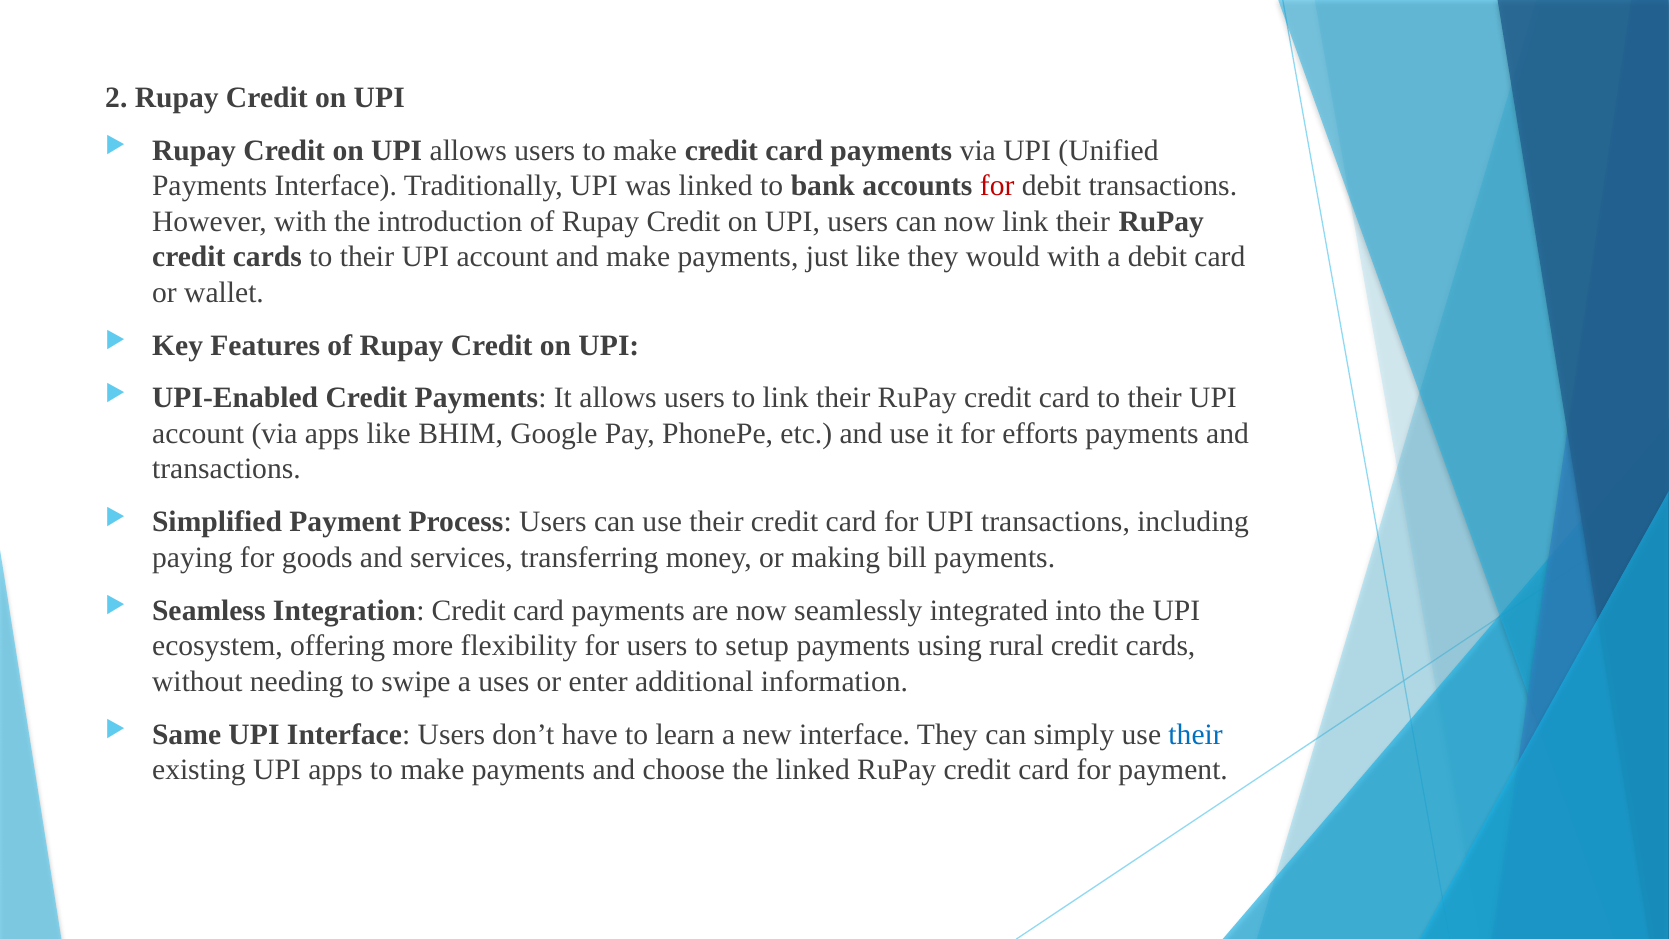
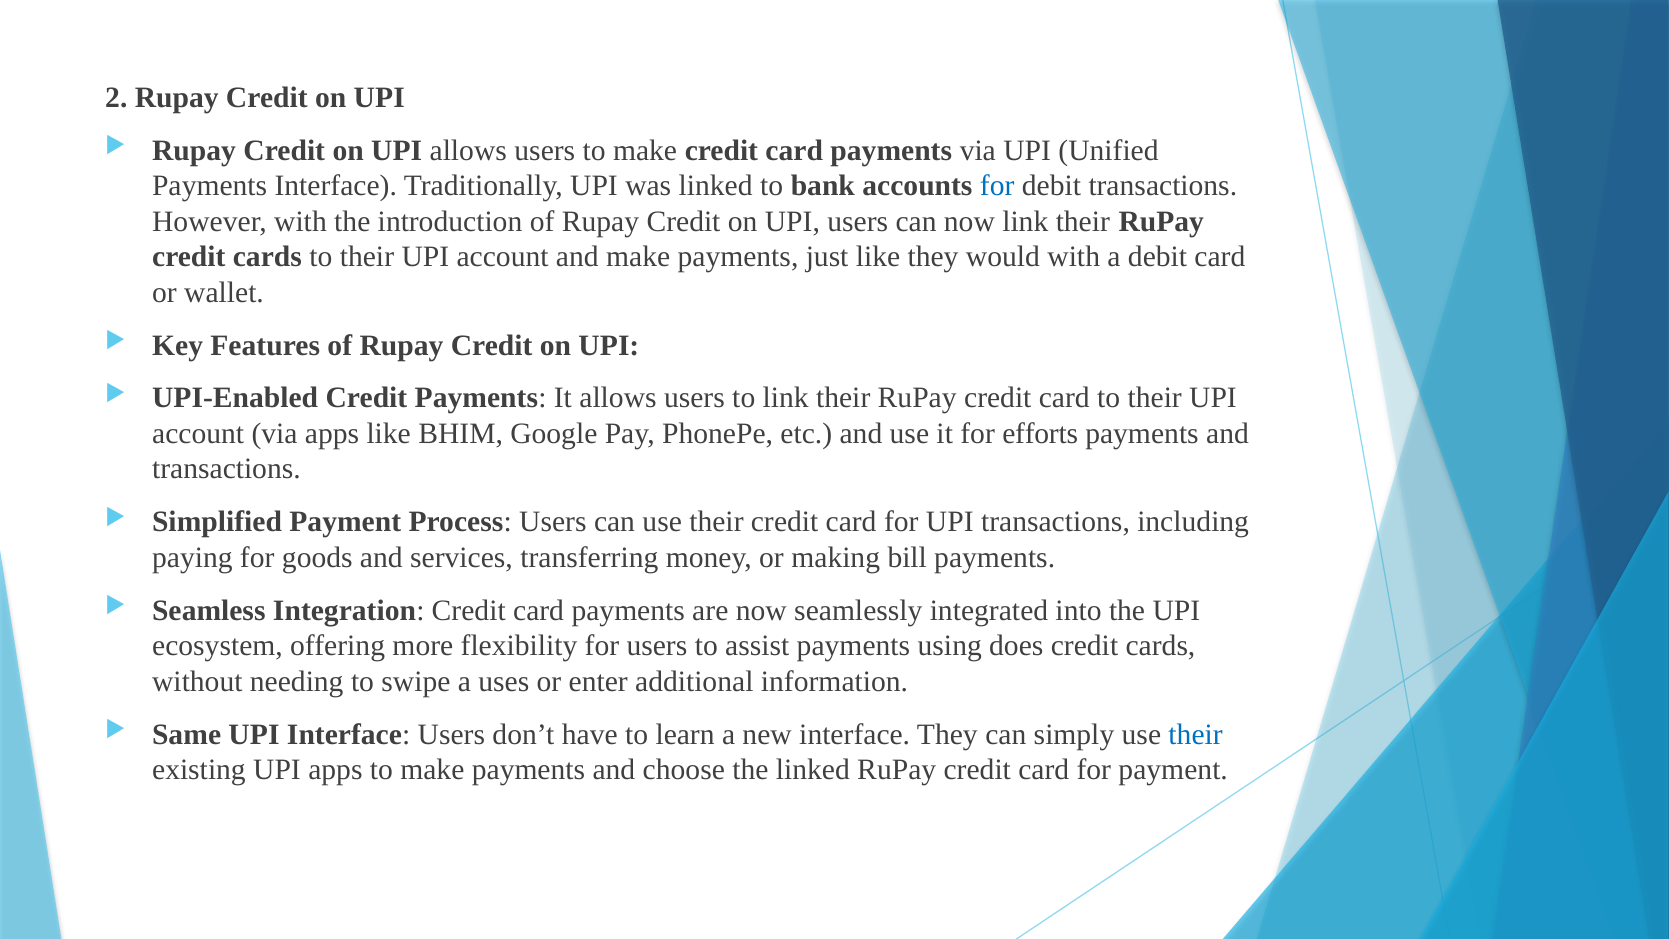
for colour: red -> blue (997, 186)
setup: setup -> assist (757, 646)
rural: rural -> does (1016, 646)
